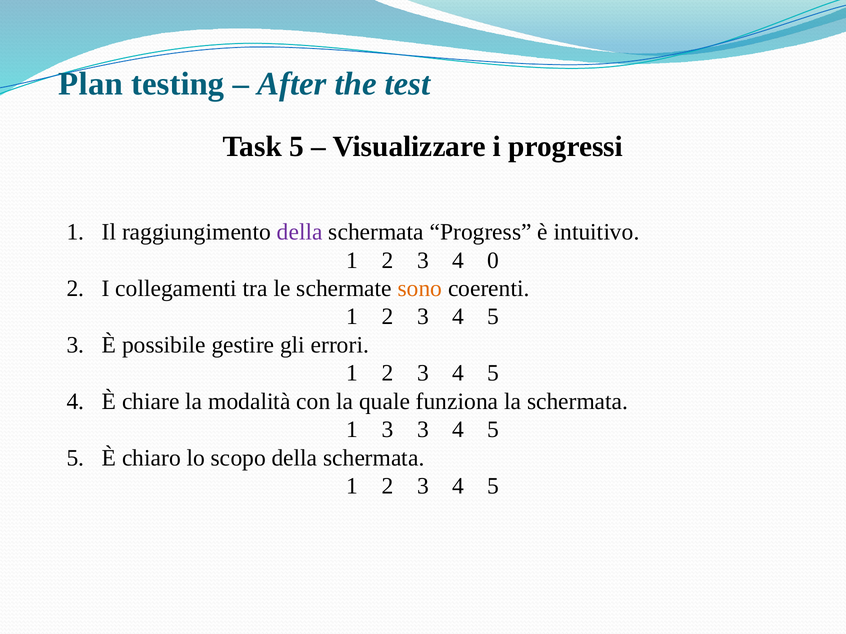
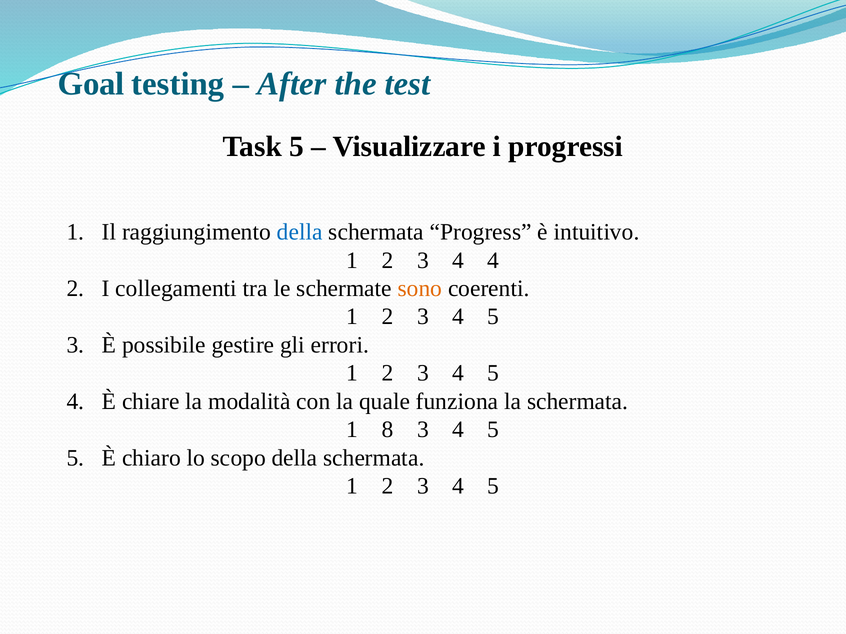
Plan: Plan -> Goal (91, 84)
della colour: purple -> blue (300, 232)
4 0: 0 -> 4 (493, 260)
1 3: 3 -> 8 (388, 430)
